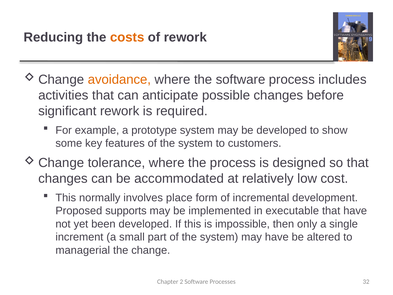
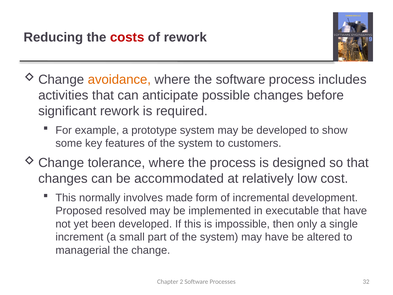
costs colour: orange -> red (127, 37)
place: place -> made (179, 198)
supports: supports -> resolved (126, 211)
